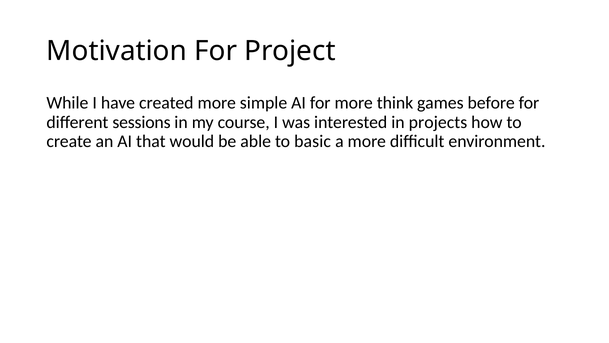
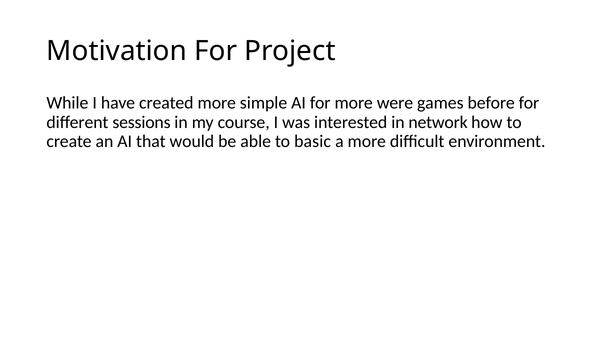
think: think -> were (395, 103)
projects: projects -> network (438, 122)
